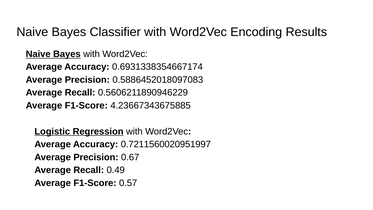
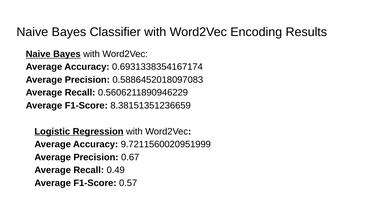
0.6931338354667174: 0.6931338354667174 -> 0.6931338354167174 (157, 67)
4.23667343675885: 4.23667343675885 -> 8.38151351236659 (151, 105)
0.7211560020951997: 0.7211560020951997 -> 9.7211560020951999 (166, 144)
